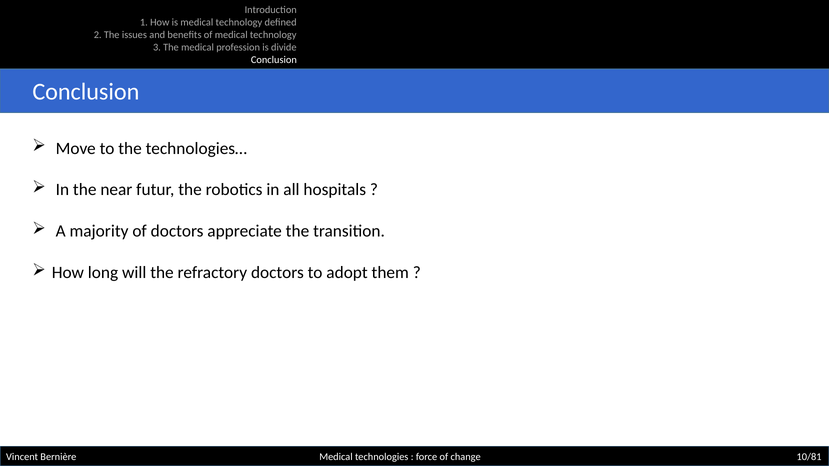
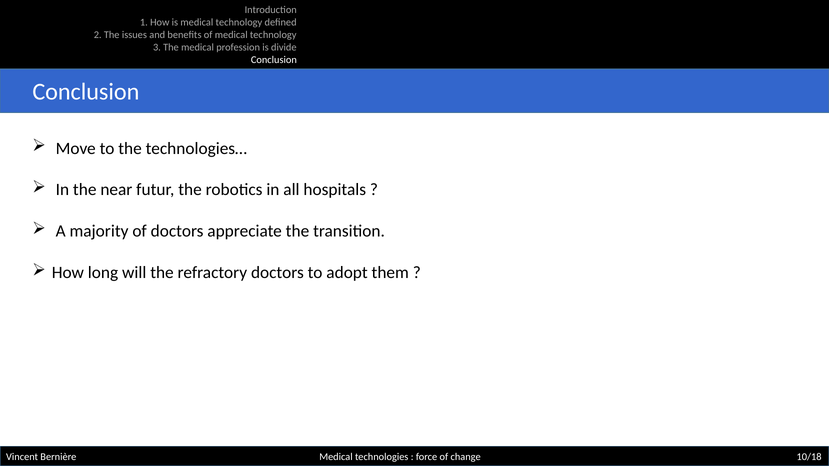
10/81: 10/81 -> 10/18 (809, 457)
